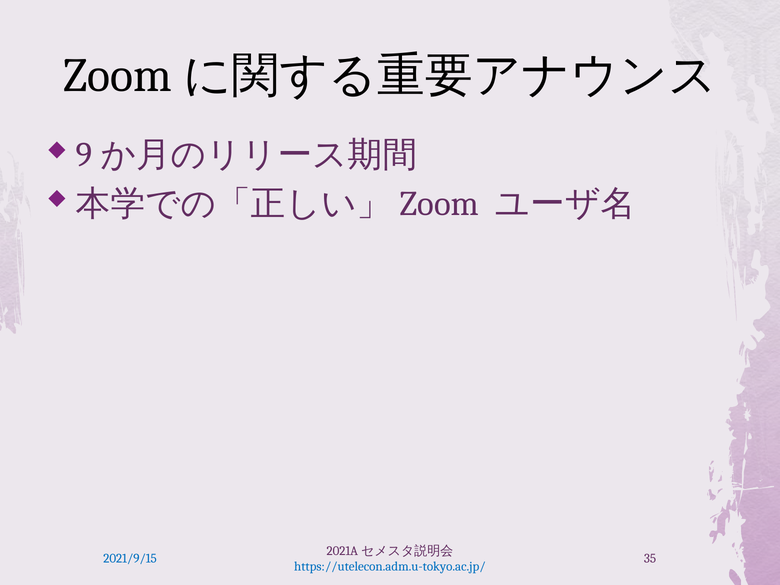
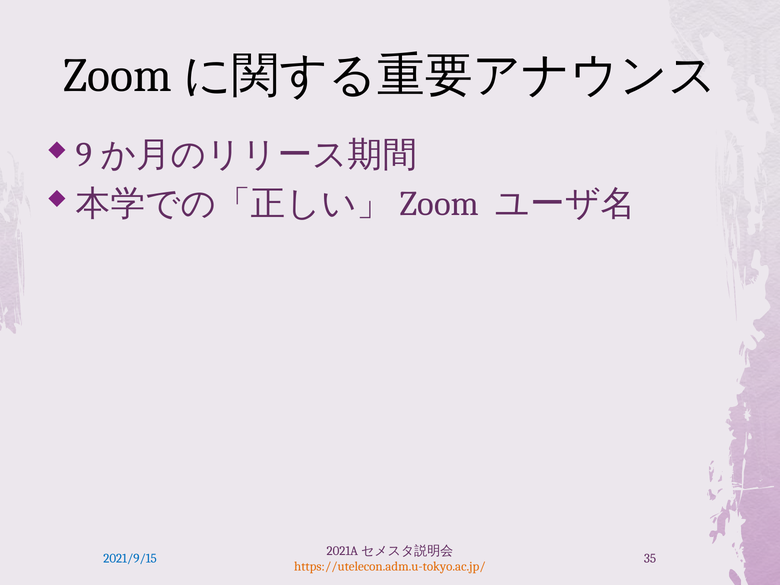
https://utelecon.adm.u-tokyo.ac.jp/ colour: blue -> orange (390, 566)
